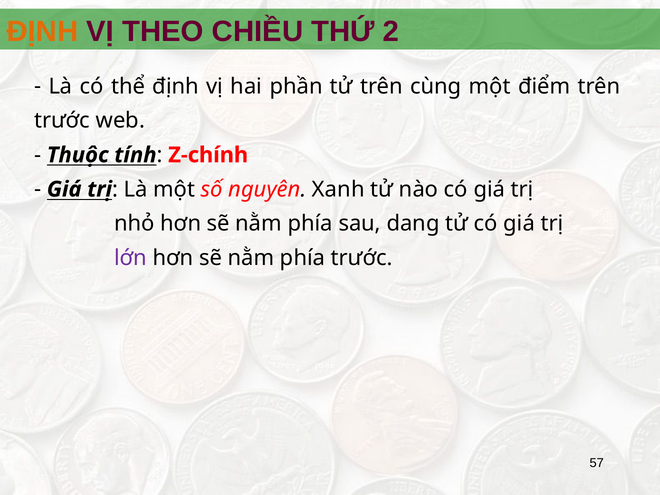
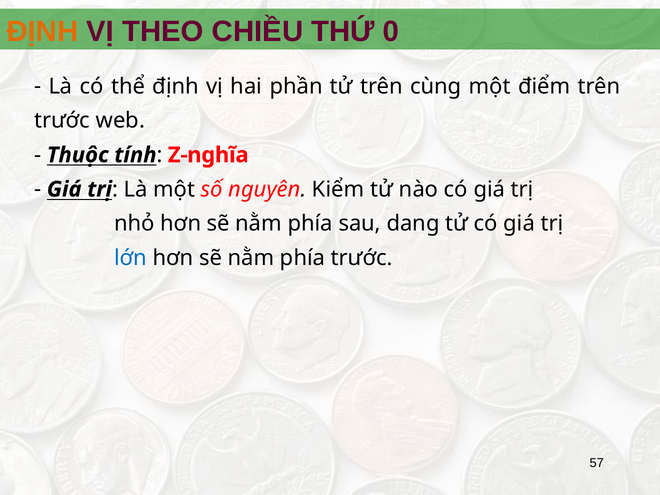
2: 2 -> 0 (391, 32)
Z-chính: Z-chính -> Z-nghĩa (208, 155)
Xanh: Xanh -> Kiểm (338, 189)
lớn colour: purple -> blue (131, 258)
